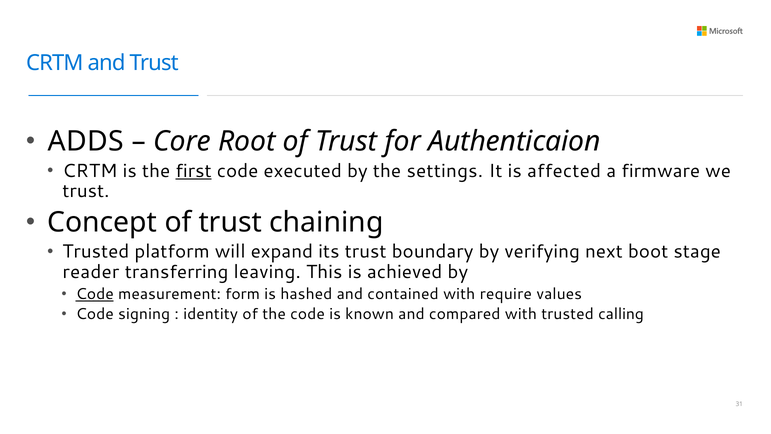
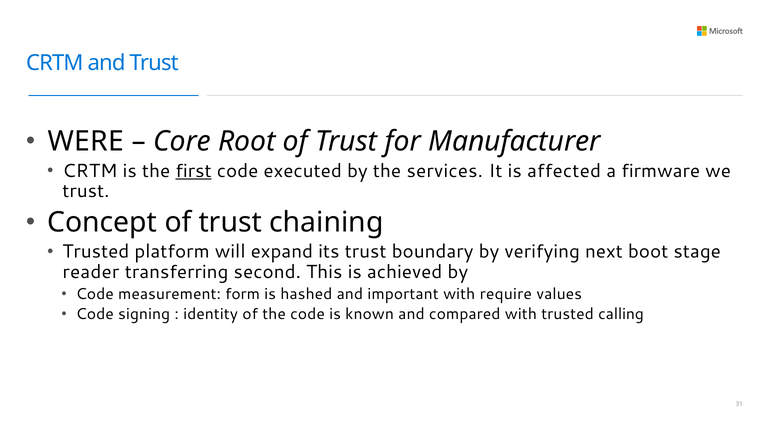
ADDS: ADDS -> WERE (86, 141)
Authenticaion: Authenticaion -> Manufacturer (514, 141)
settings: settings -> services (445, 171)
leaving: leaving -> second (267, 272)
Code underline: present -> none (95, 294)
contained: contained -> important (403, 294)
